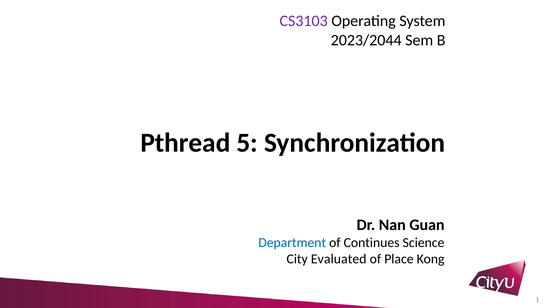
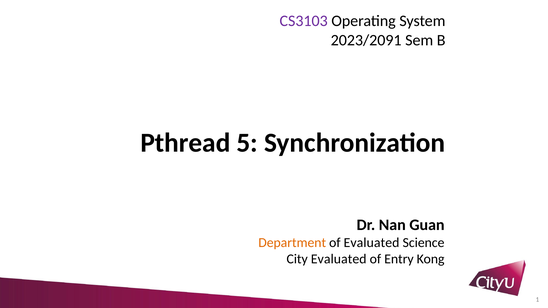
2023/2044: 2023/2044 -> 2023/2091 (366, 40)
Department colour: blue -> orange (292, 243)
of Continues: Continues -> Evaluated (372, 243)
Place: Place -> Entry (399, 259)
